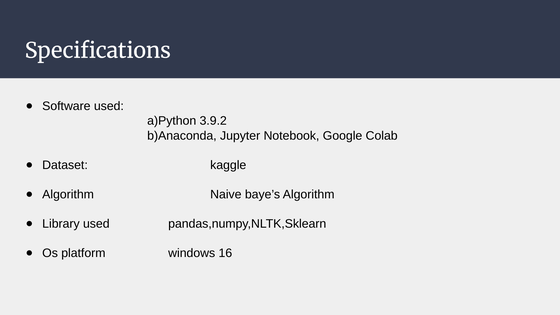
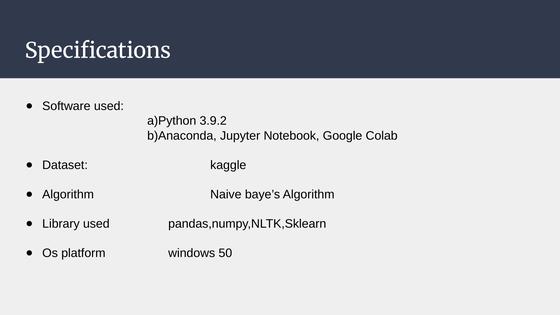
16: 16 -> 50 (225, 253)
